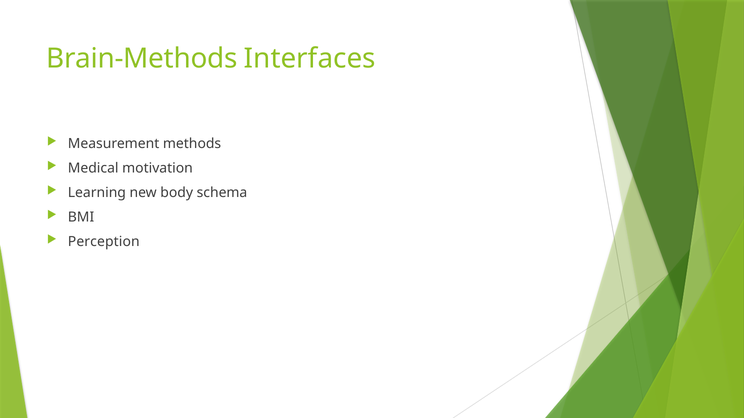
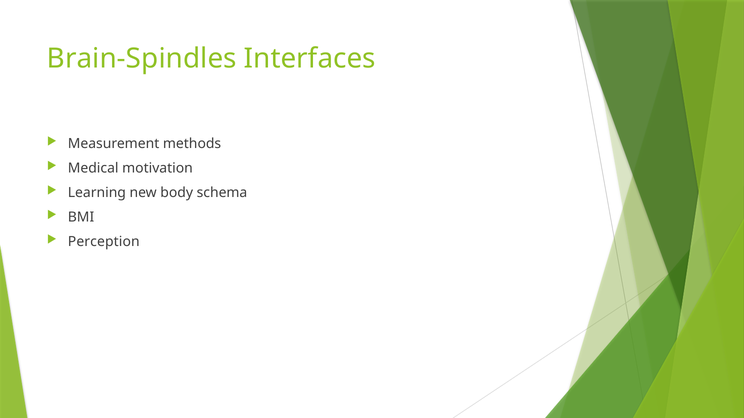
Brain-Methods: Brain-Methods -> Brain-Spindles (142, 59)
